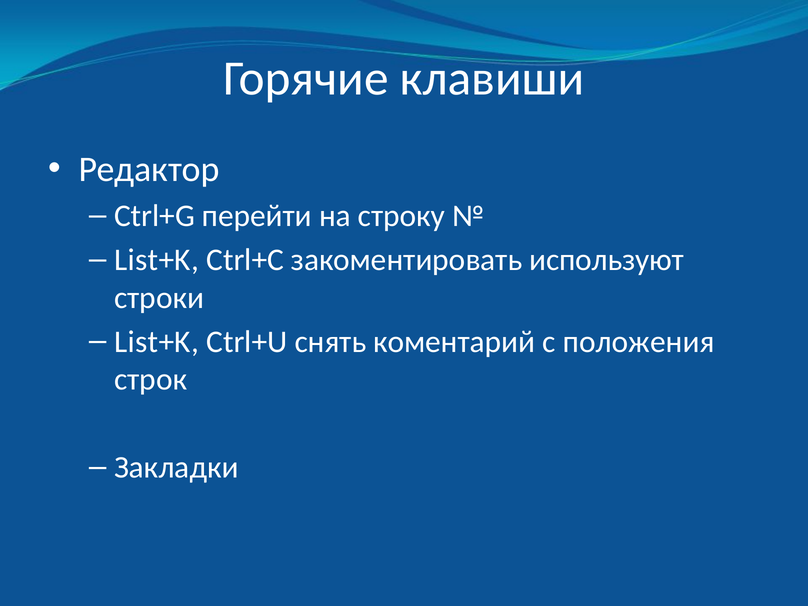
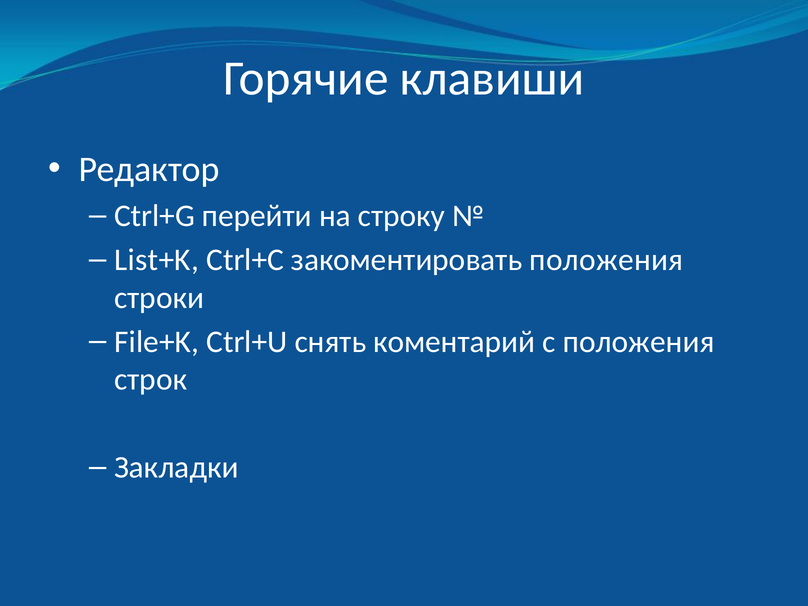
закоментировать используют: используют -> положения (606, 260)
List+K: List+K -> File+K (157, 342)
